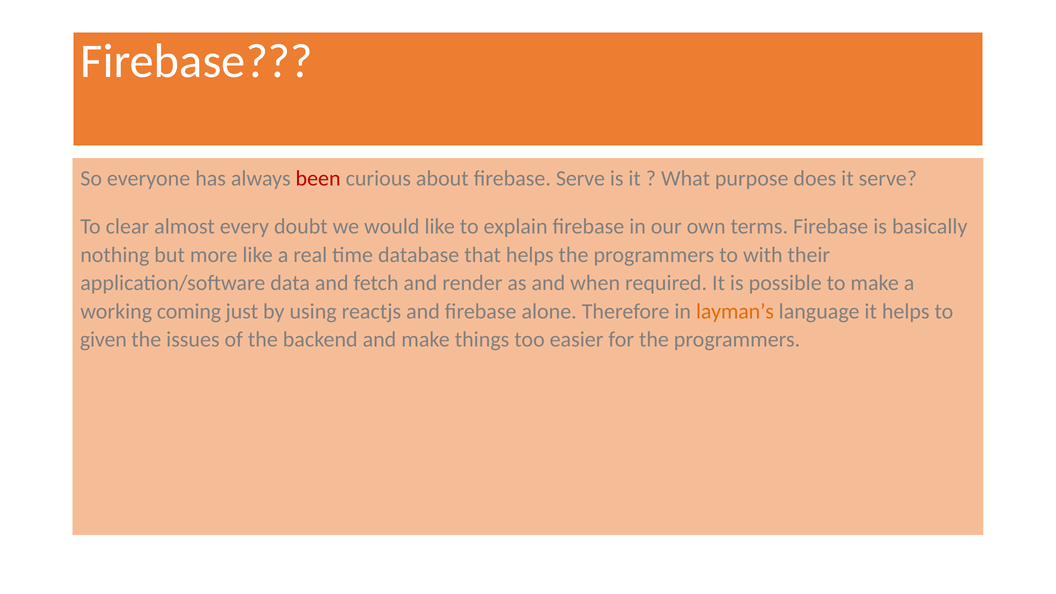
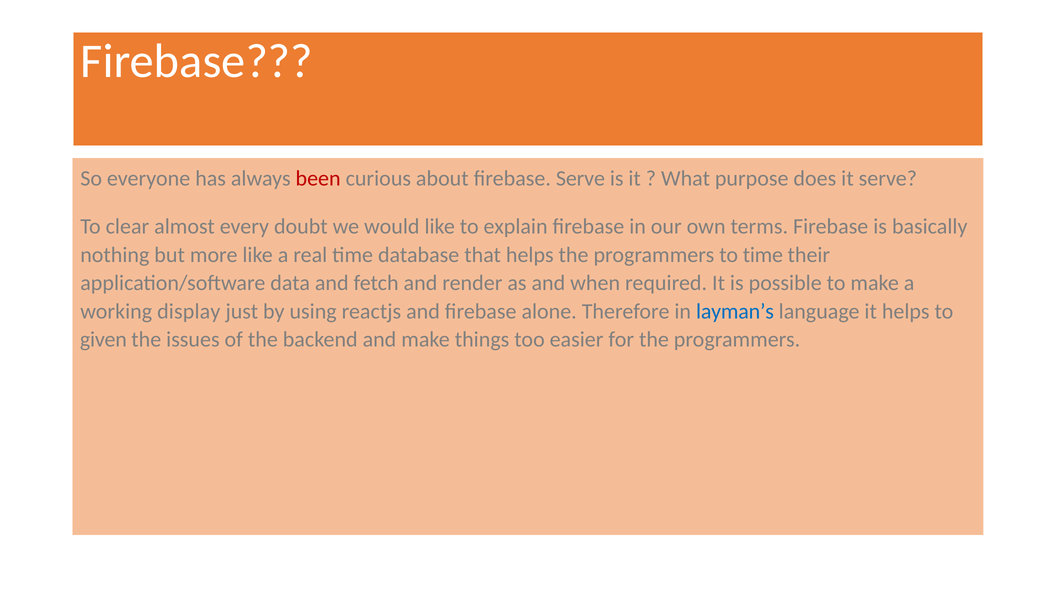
to with: with -> time (763, 255)
coming: coming -> display (189, 311)
layman’s colour: orange -> blue (735, 311)
